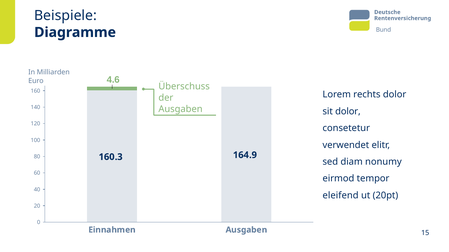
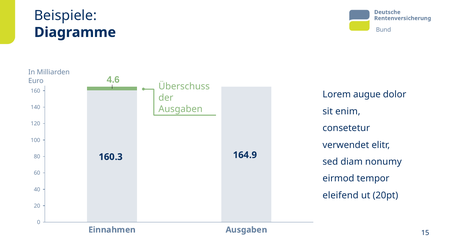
rechts: rechts -> augue (367, 95)
sit dolor: dolor -> enim (348, 112)
